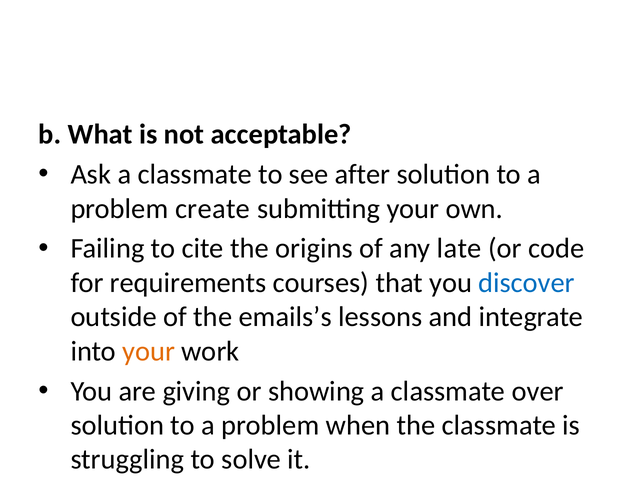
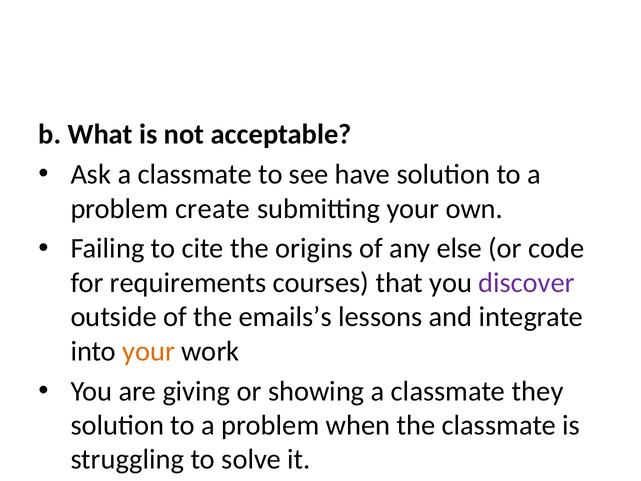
after: after -> have (362, 174)
late: late -> else (459, 248)
discover colour: blue -> purple (527, 283)
over: over -> they (538, 391)
